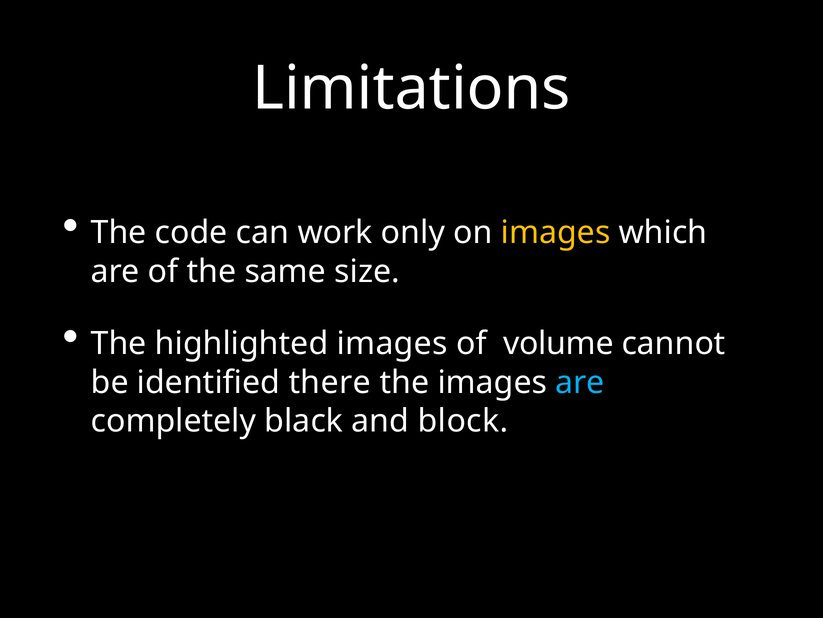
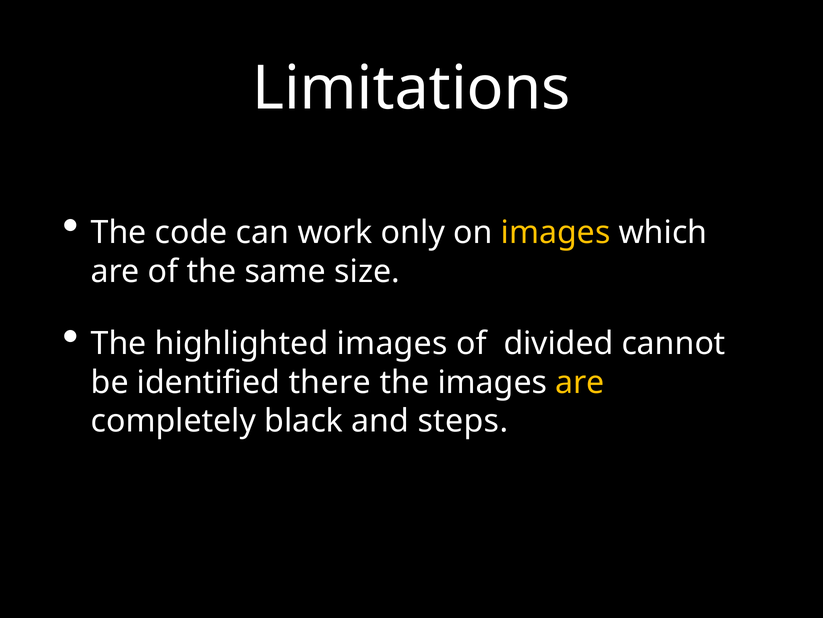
volume: volume -> divided (558, 343)
are colour: light blue -> yellow (580, 382)
block: block -> steps (463, 421)
